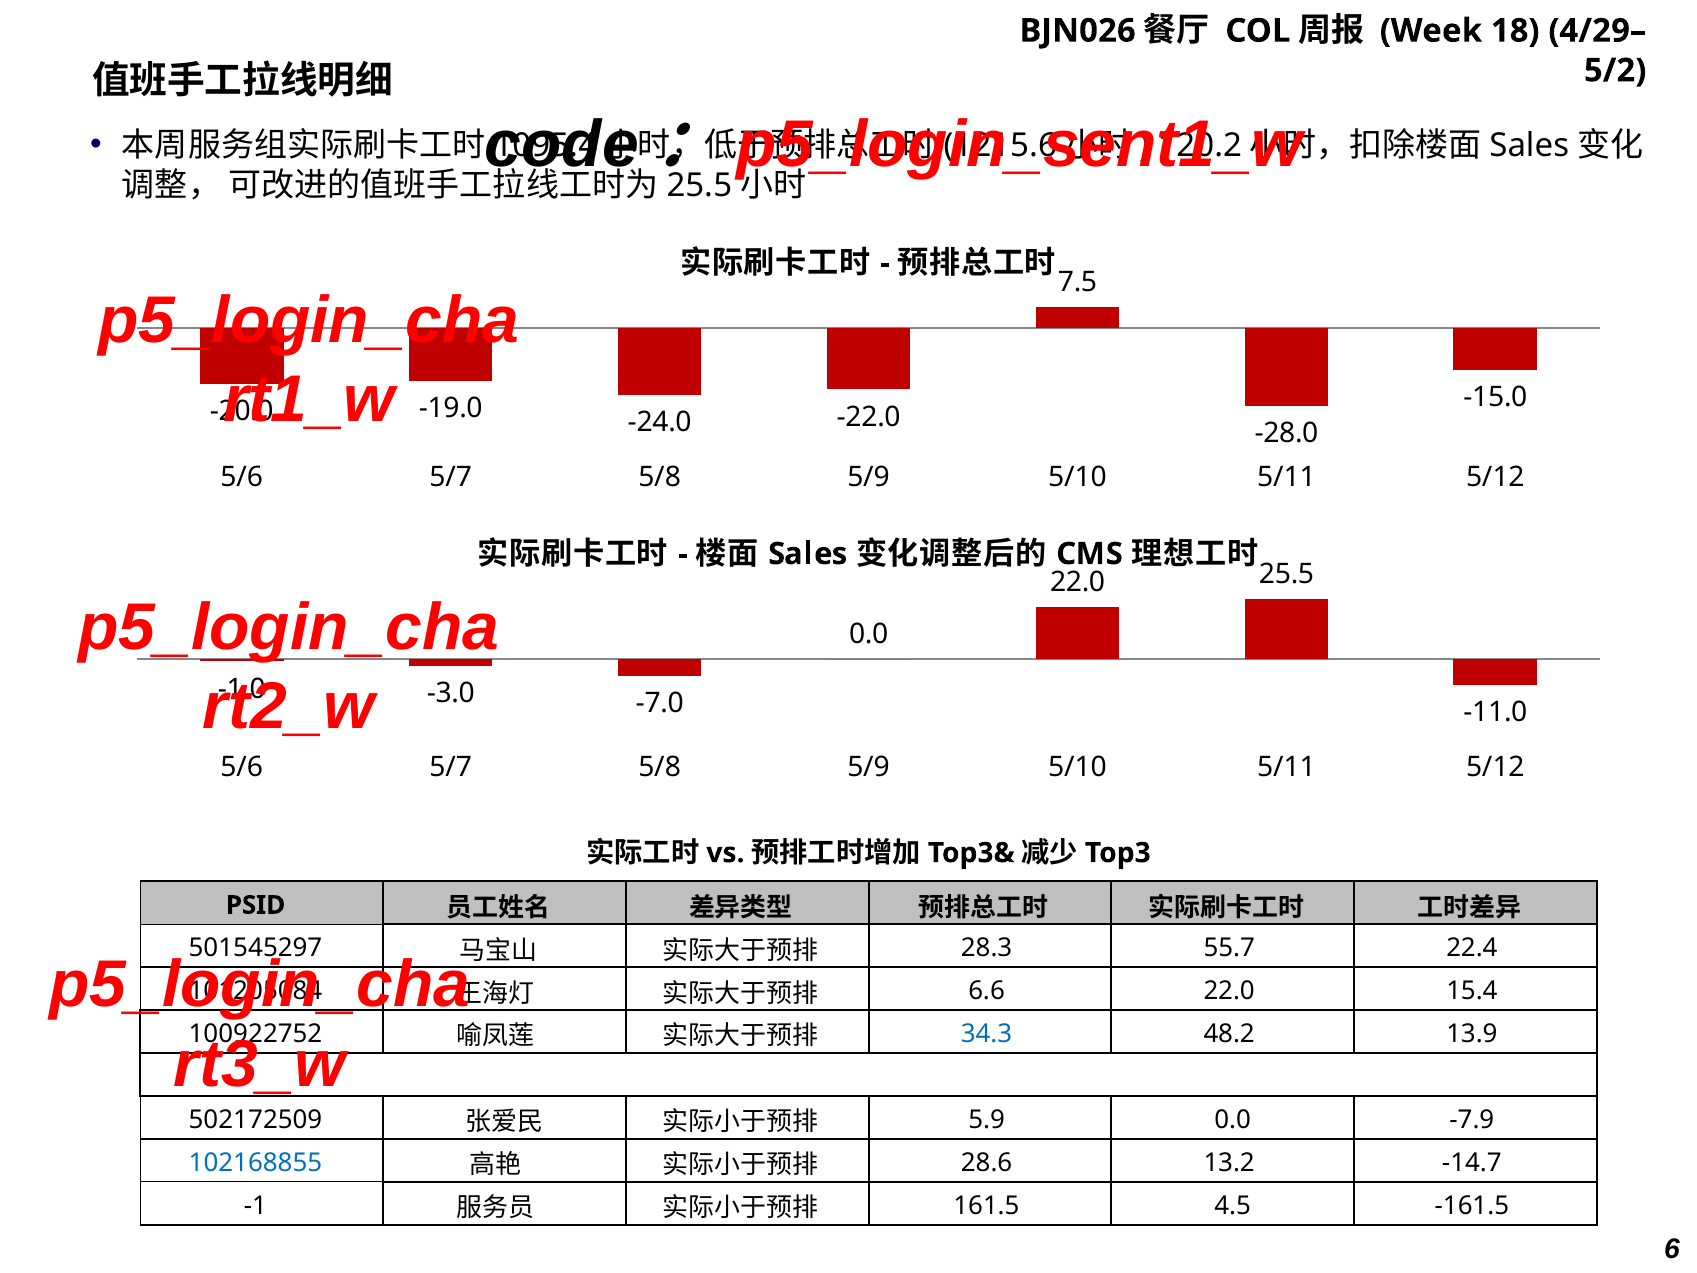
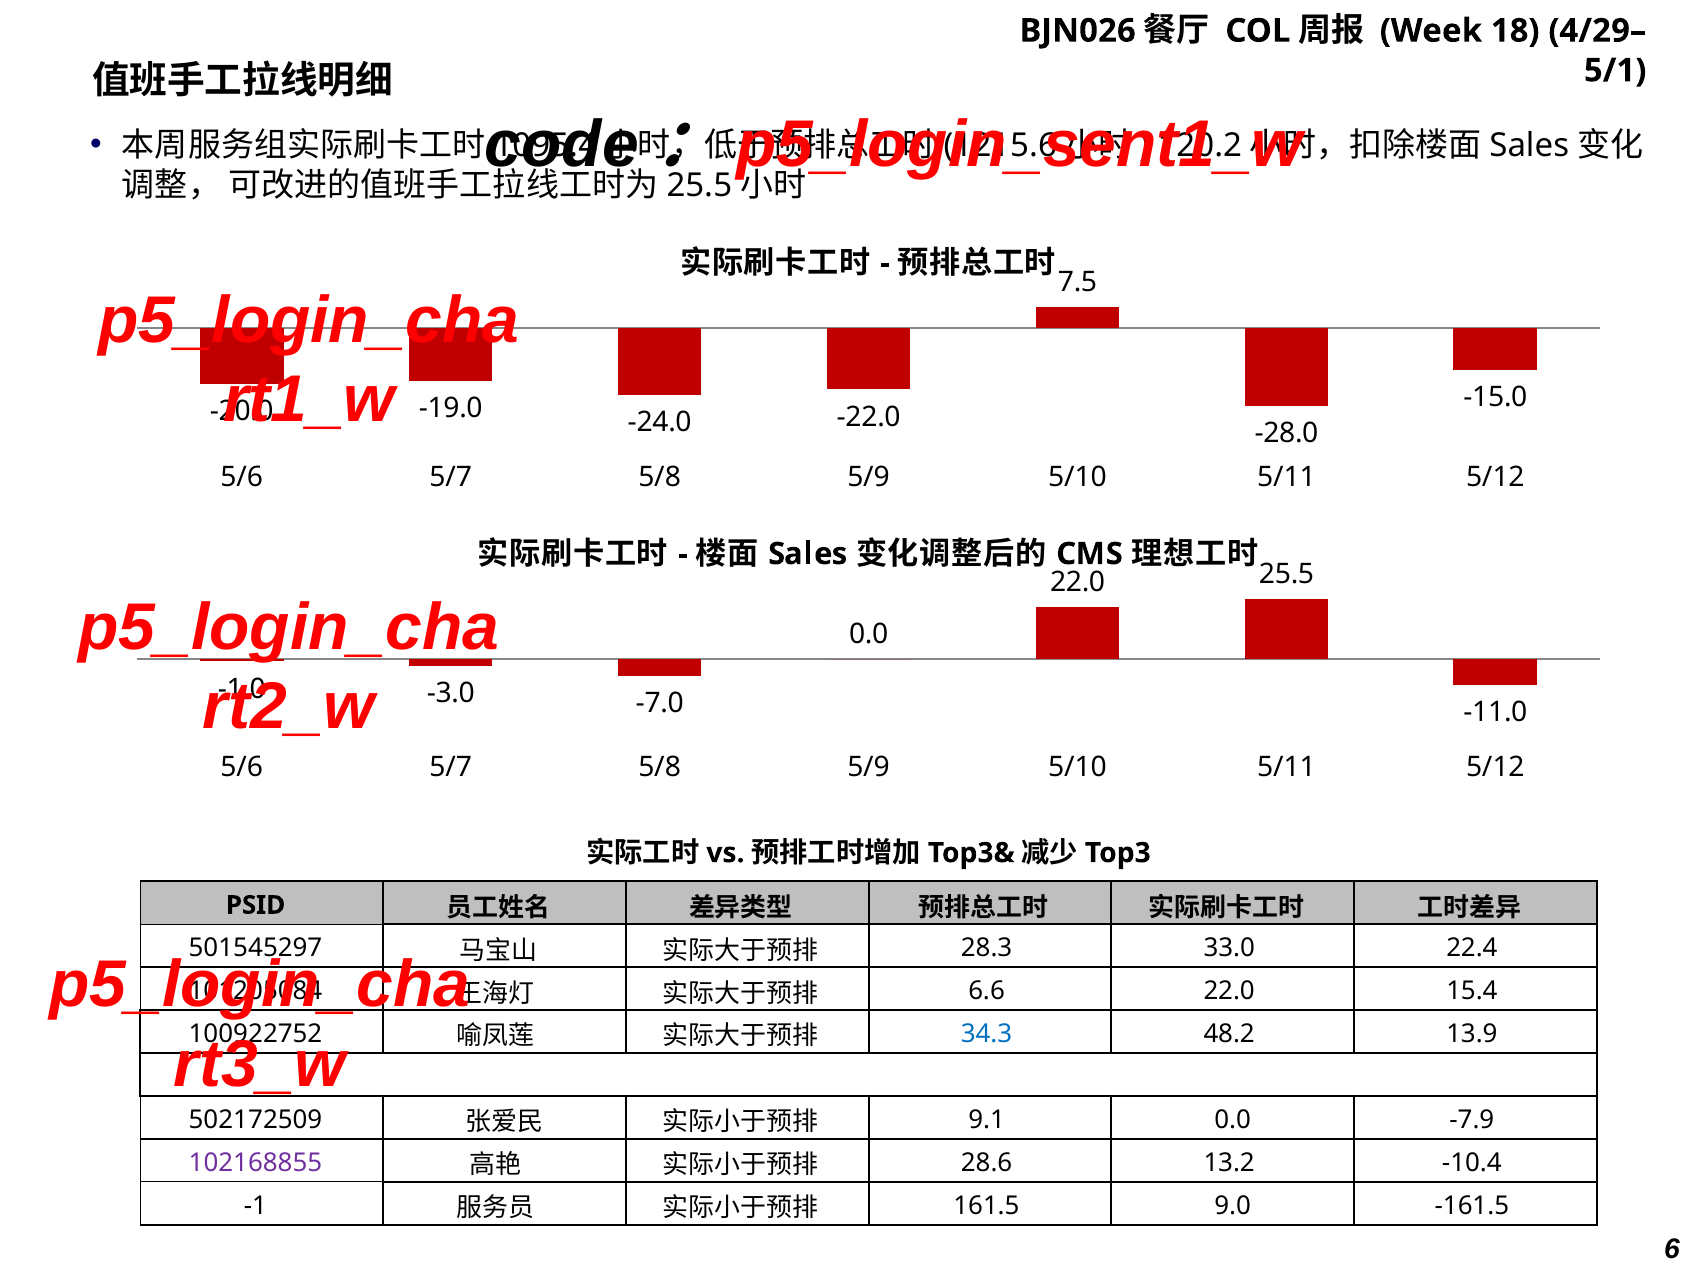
5/2: 5/2 -> 5/1 (1615, 70)
55.7: 55.7 -> 33.0 (1229, 948)
5.9: 5.9 -> 9.1 (987, 1119)
102168855 colour: blue -> purple (255, 1162)
-14.7: -14.7 -> -10.4 (1472, 1162)
4.5: 4.5 -> 9.0 (1233, 1205)
